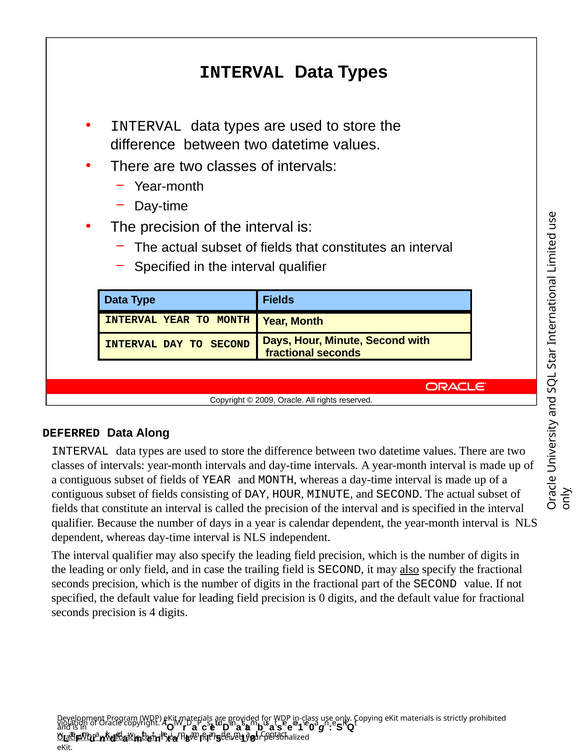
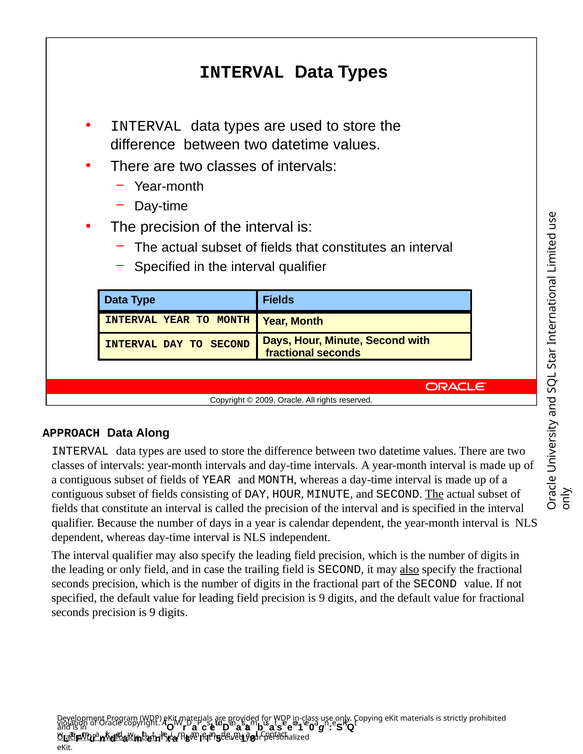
DEFERRED: DEFERRED -> APPROACH (71, 433)
The underline: none -> present (434, 494)
field precision is 0: 0 -> 9 (322, 598)
seconds precision is 4: 4 -> 9 (152, 613)
